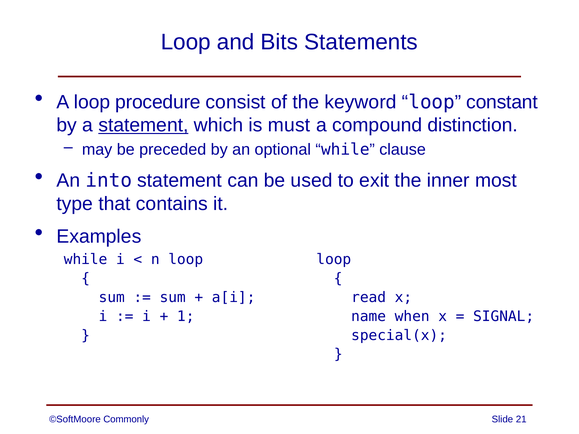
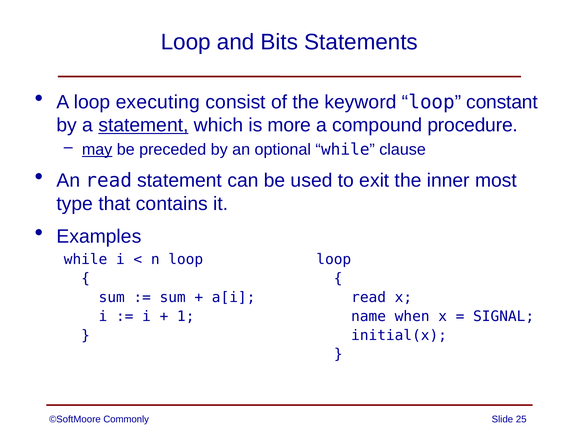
procedure: procedure -> executing (158, 102)
must: must -> more (289, 125)
distinction: distinction -> procedure (473, 125)
may underline: none -> present (97, 150)
An into: into -> read (109, 181)
special(x: special(x -> initial(x (399, 335)
21: 21 -> 25 (521, 419)
